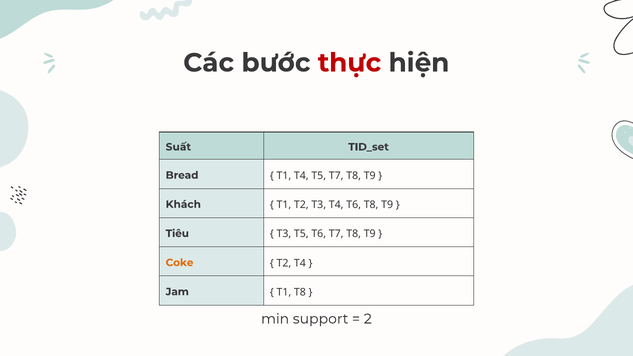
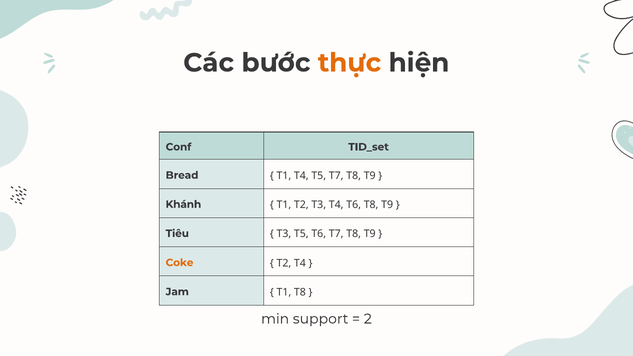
thực colour: red -> orange (350, 63)
Suất: Suất -> Conf (178, 147)
Khách: Khách -> Khánh (183, 204)
